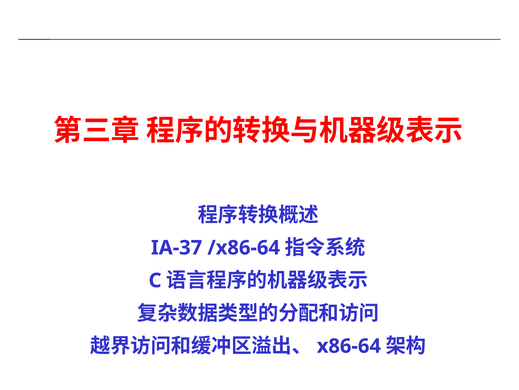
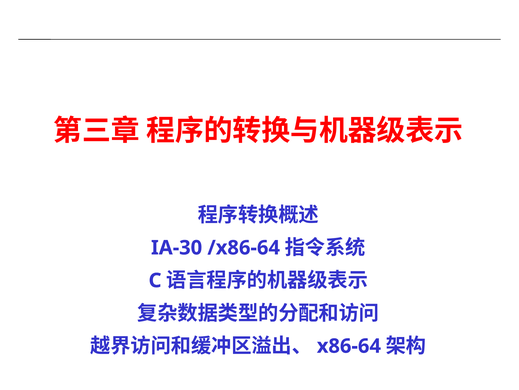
IA-37: IA-37 -> IA-30 (177, 247)
